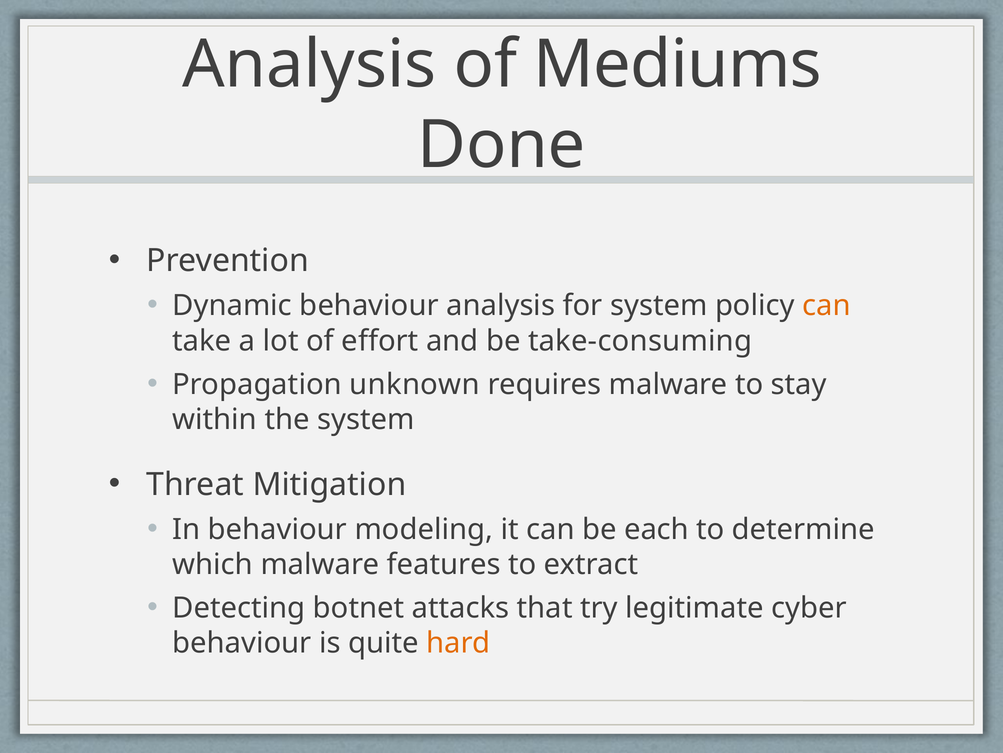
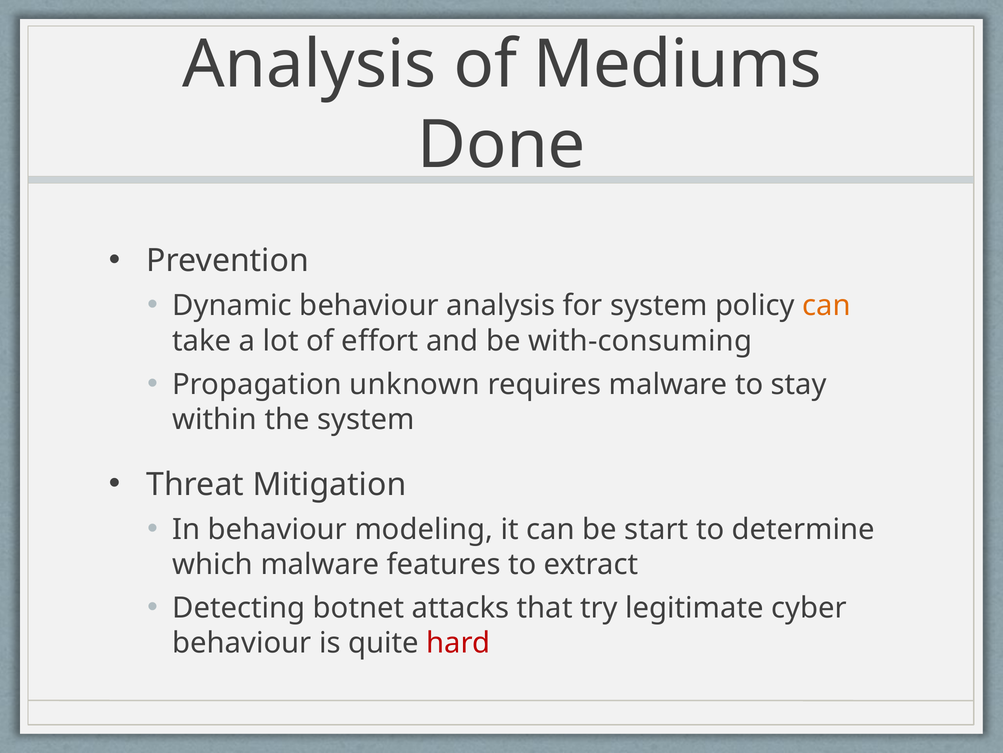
take-consuming: take-consuming -> with-consuming (640, 341)
each: each -> start (656, 529)
hard colour: orange -> red (458, 643)
